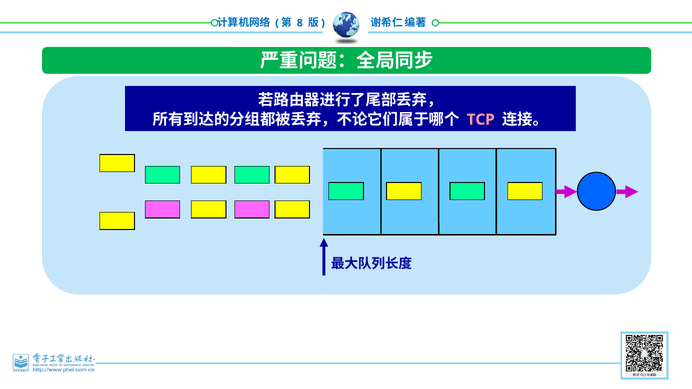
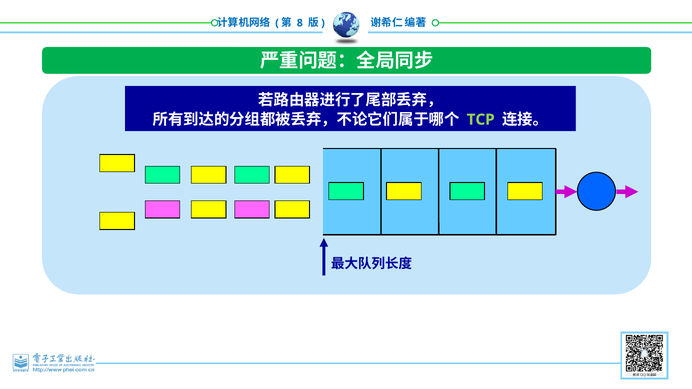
TCP colour: pink -> light green (481, 120)
